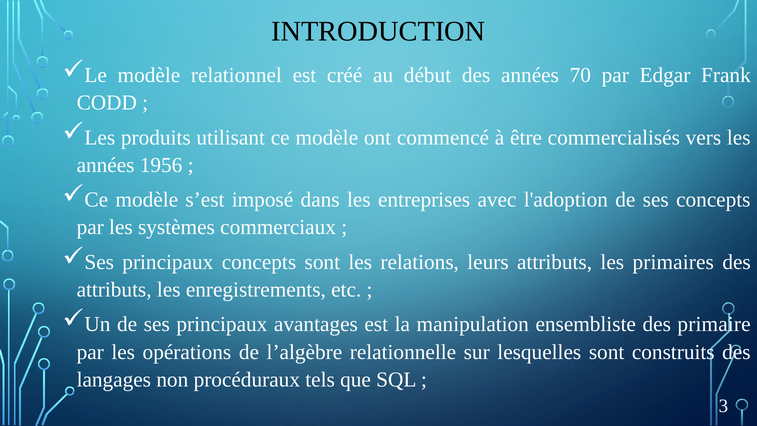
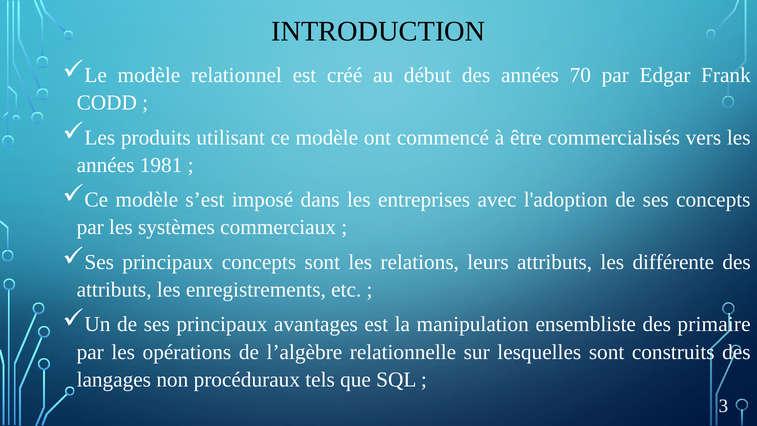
1956: 1956 -> 1981 (161, 165)
primaires: primaires -> différente (673, 262)
